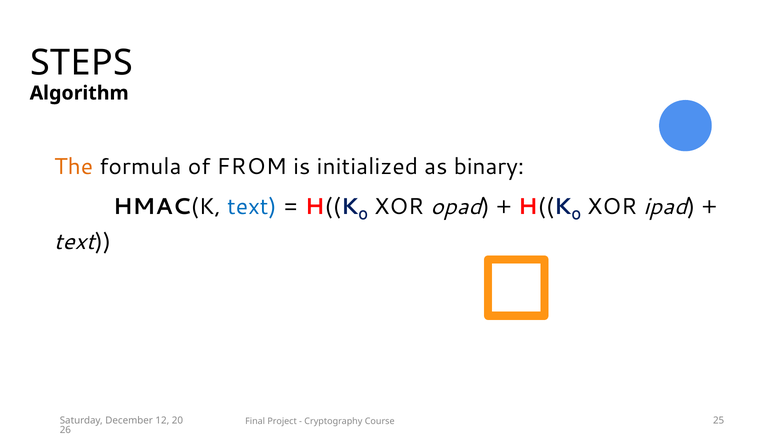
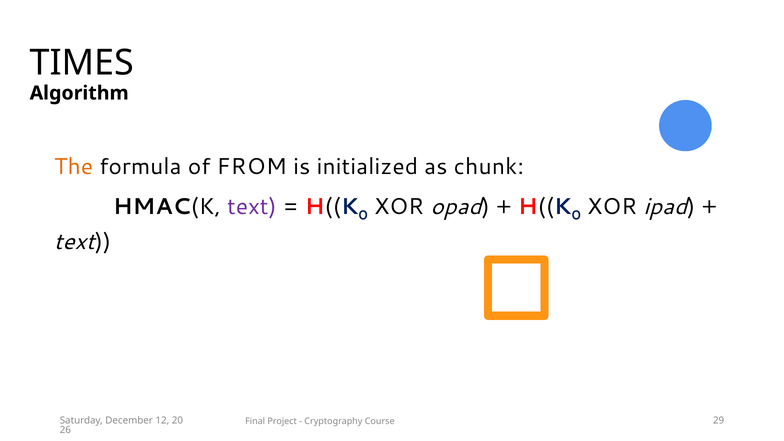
STEPS: STEPS -> TIMES (82, 63)
binary: binary -> chunk (489, 166)
text colour: blue -> purple (252, 207)
25: 25 -> 29 (719, 420)
